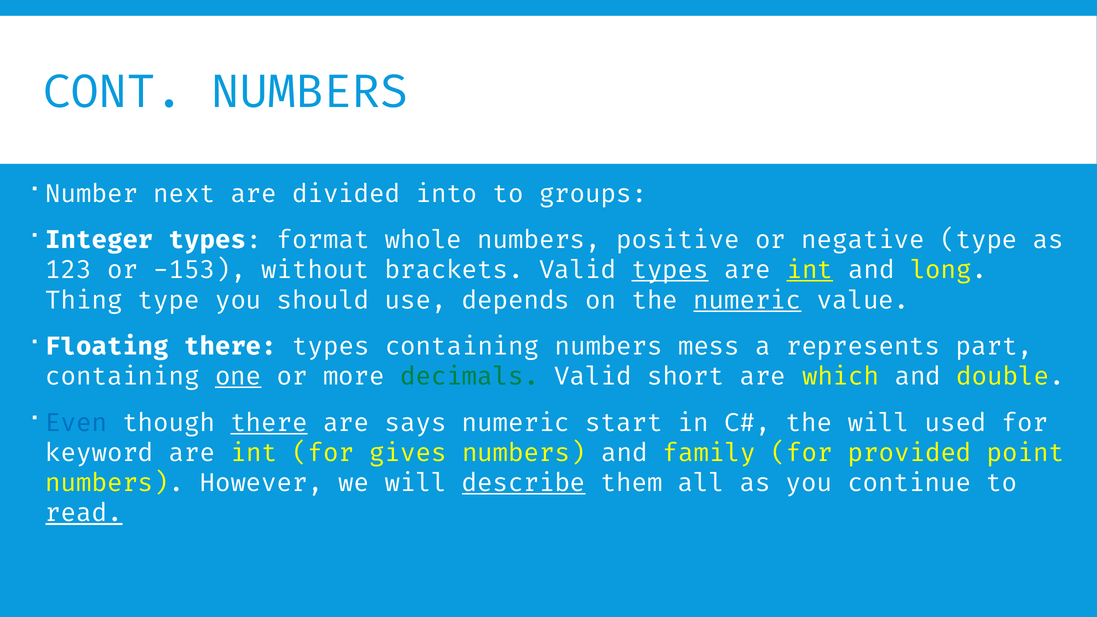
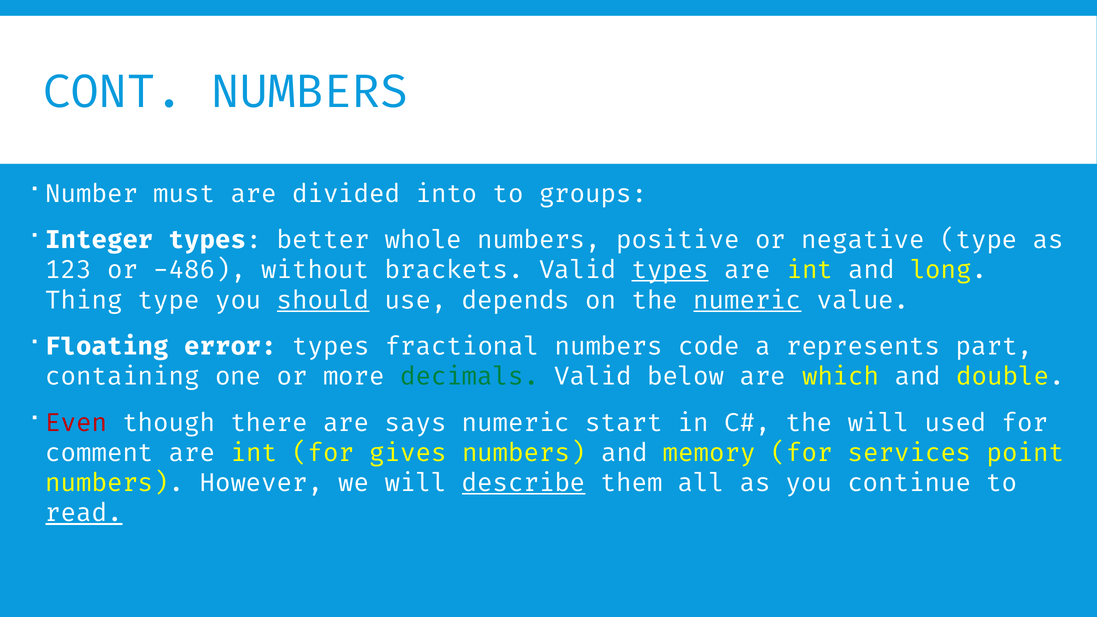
next: next -> must (184, 194)
format: format -> better (323, 240)
-153: -153 -> -486 (200, 270)
int underline: present -> none (810, 270)
should underline: none -> present (323, 300)
Floating there: there -> error (231, 346)
types containing: containing -> fractional (462, 346)
mess: mess -> code (709, 346)
one underline: present -> none (238, 377)
short: short -> below (686, 377)
Even colour: blue -> red (76, 423)
there underline: present -> none (269, 423)
keyword: keyword -> comment (99, 453)
family: family -> memory (709, 453)
provided: provided -> services (910, 453)
